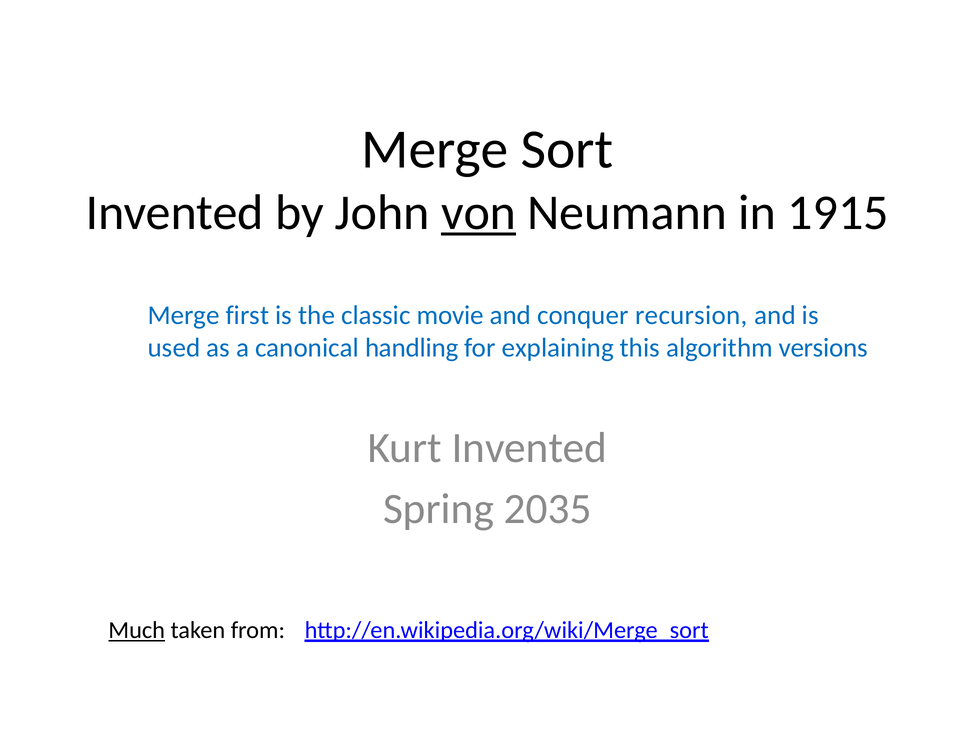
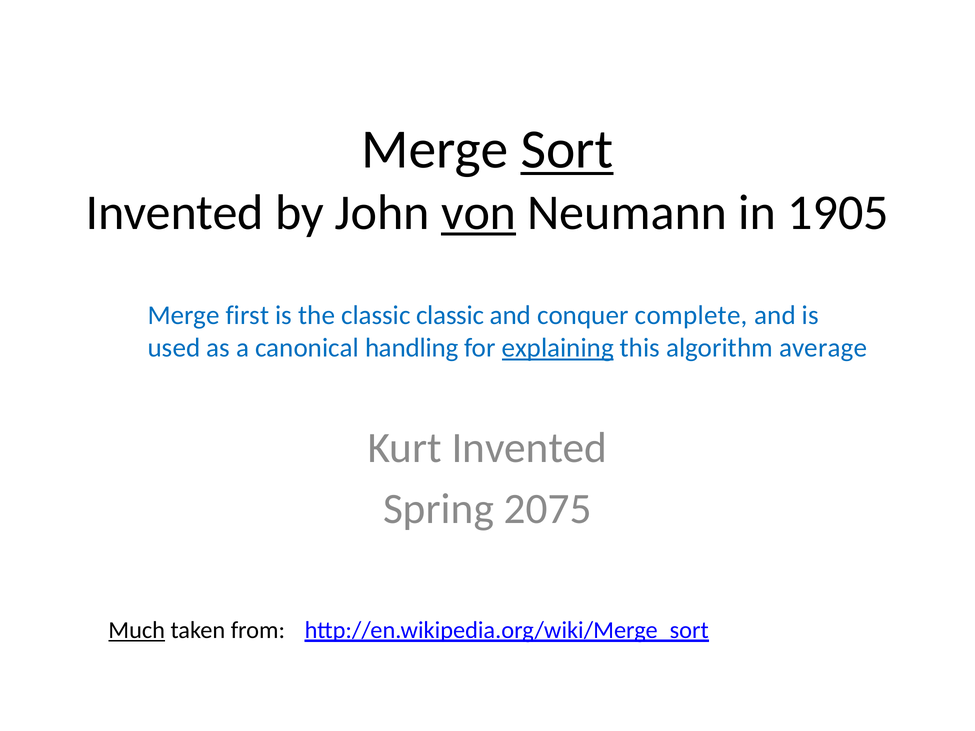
Sort underline: none -> present (567, 150)
1915: 1915 -> 1905 (838, 213)
classic movie: movie -> classic (450, 315)
recursion: recursion -> complete (691, 315)
explaining underline: none -> present (558, 348)
versions: versions -> average (823, 348)
2035: 2035 -> 2075 (548, 509)
